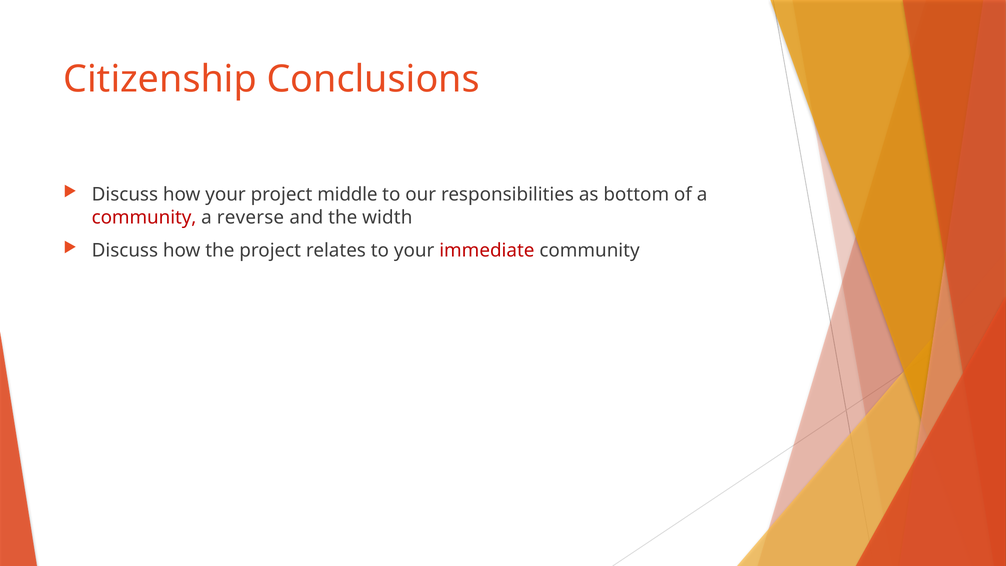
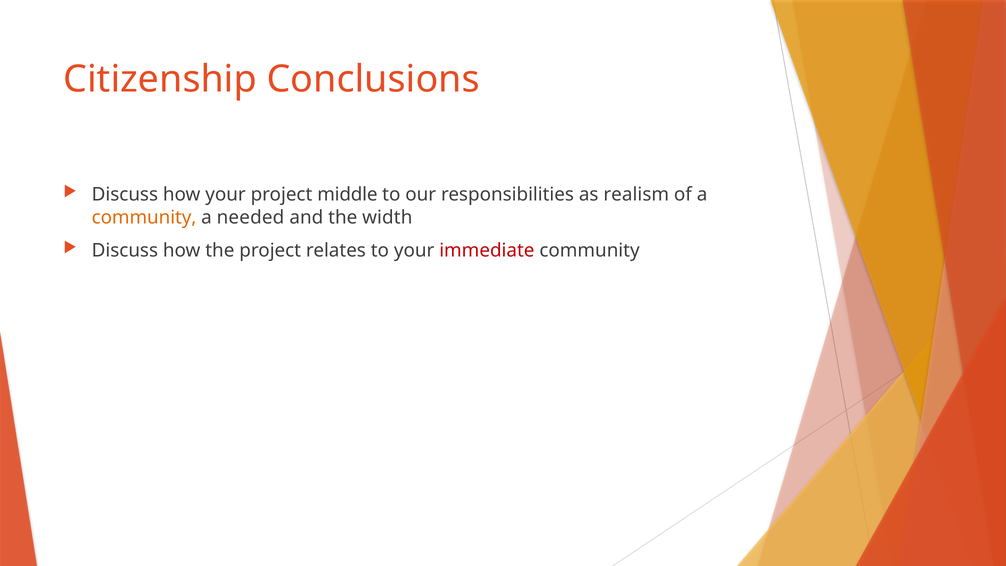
bottom: bottom -> realism (636, 195)
community colour: red -> orange (144, 217)
reverse: reverse -> needed (250, 217)
